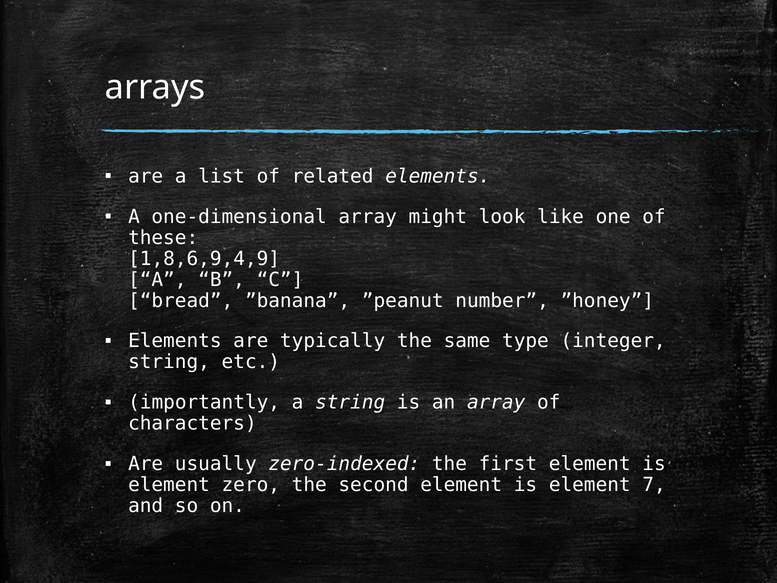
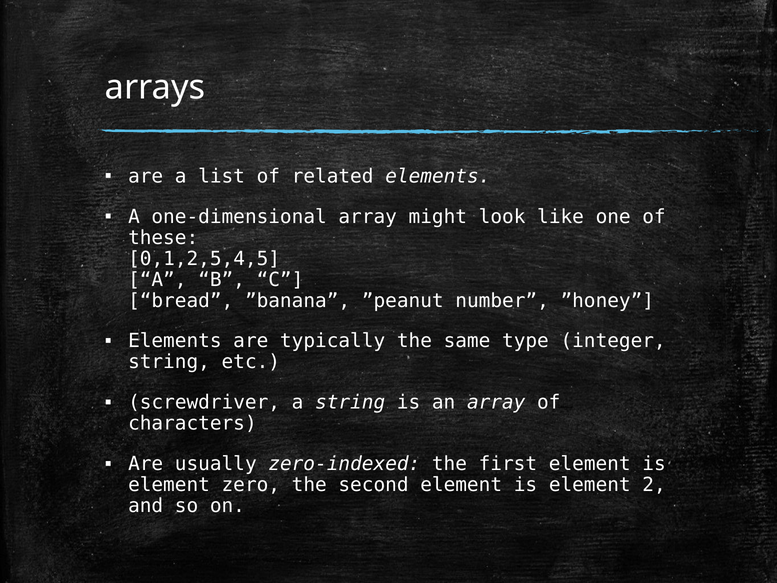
1,8,6,9,4,9: 1,8,6,9,4,9 -> 0,1,2,5,4,5 (204, 259)
importantly: importantly -> screwdriver (204, 402)
7: 7 -> 2 (654, 485)
